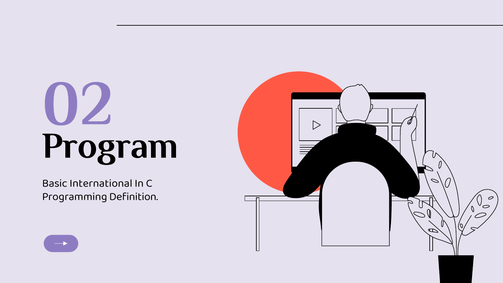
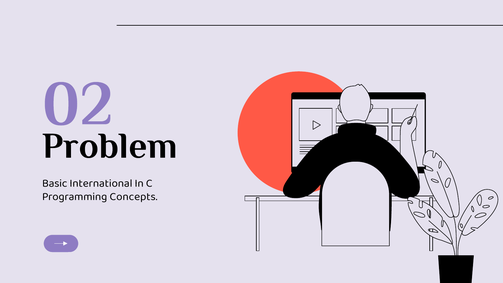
Program: Program -> Problem (110, 146)
Definition: Definition -> Concepts (133, 196)
